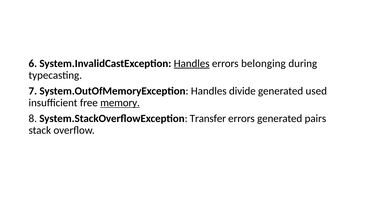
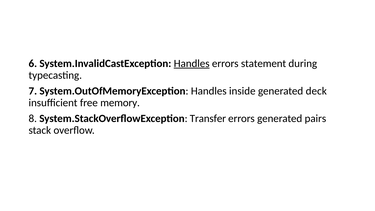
belonging: belonging -> statement (264, 63)
divide: divide -> inside (242, 91)
used: used -> deck (316, 91)
memory underline: present -> none (120, 103)
